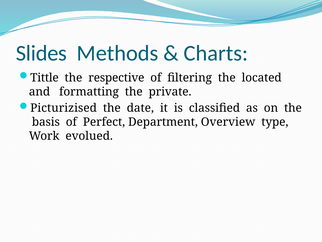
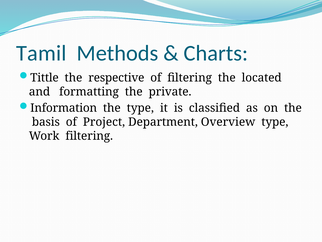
Slides: Slides -> Tamil (41, 53)
Picturizised: Picturizised -> Information (64, 108)
the date: date -> type (140, 108)
Perfect: Perfect -> Project (104, 122)
Work evolued: evolued -> filtering (89, 136)
